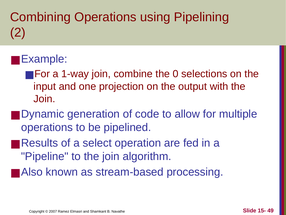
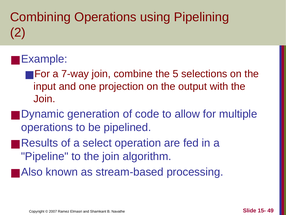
1-way: 1-way -> 7-way (75, 74)
0: 0 -> 5 (176, 74)
